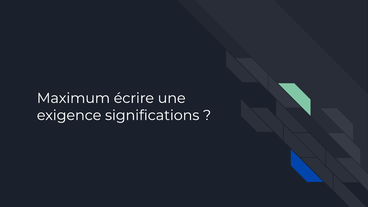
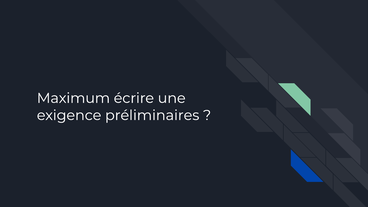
significations: significations -> préliminaires (152, 115)
